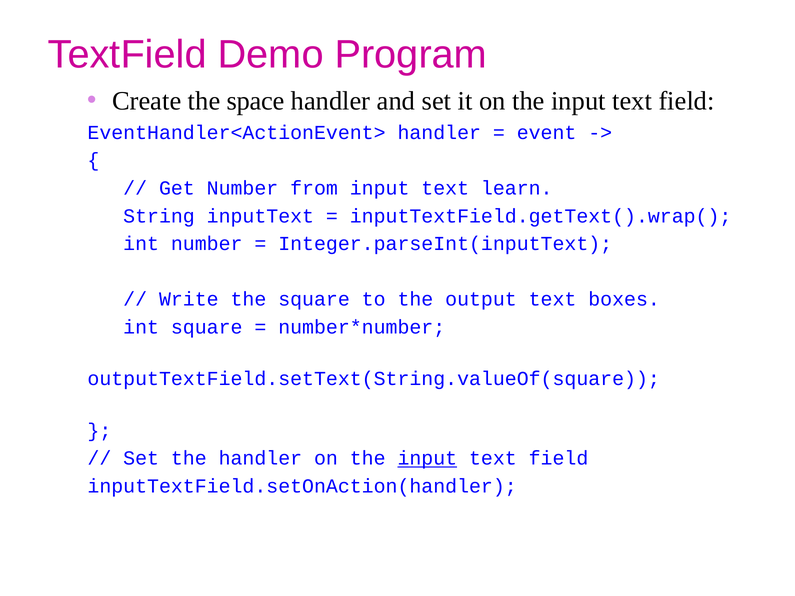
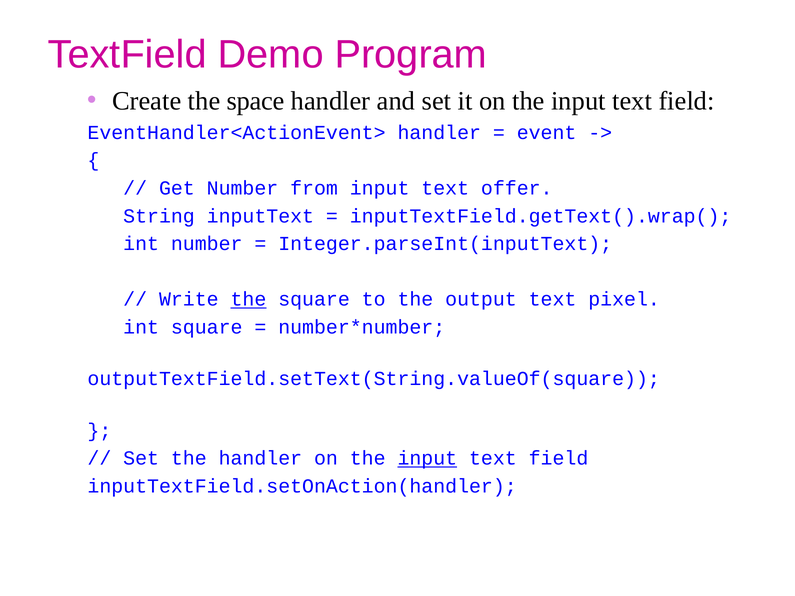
learn: learn -> offer (517, 188)
the underline: none -> present (248, 300)
boxes: boxes -> pixel (624, 300)
